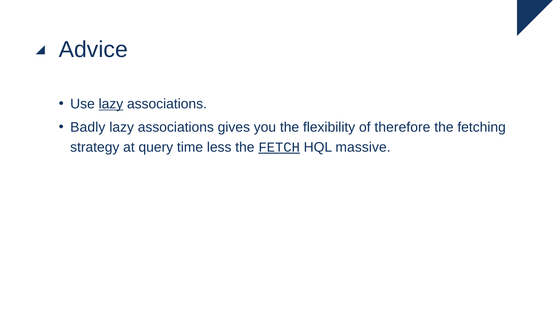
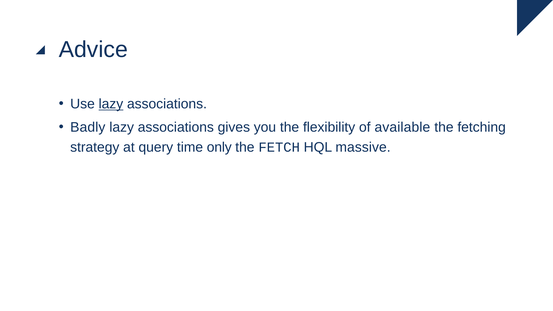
therefore: therefore -> available (402, 127)
less: less -> only (219, 147)
FETCH underline: present -> none (279, 147)
